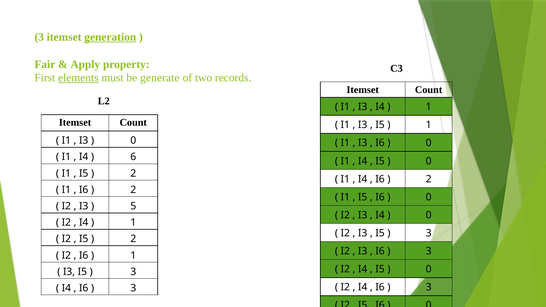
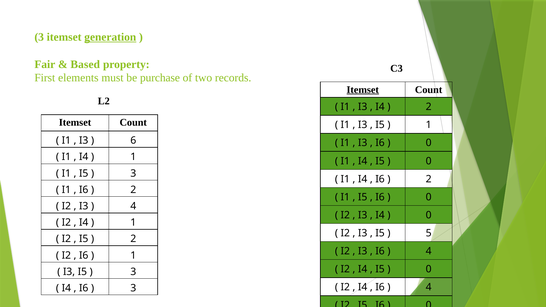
Apply: Apply -> Based (85, 64)
elements underline: present -> none (78, 78)
generate: generate -> purchase (160, 78)
Itemset underline: none -> present (363, 90)
1: 1 -> 2 (429, 107)
0: 0 -> 6 (133, 141)
6: 6 -> 1 (133, 157)
2: 2 -> 3 (133, 173)
5: 5 -> 4 (133, 206)
3: 3 -> 5 (429, 233)
3: 3 -> 4 (429, 251)
3: 3 -> 4 (429, 287)
